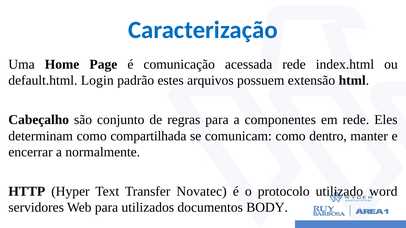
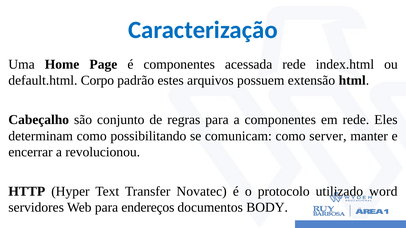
é comunicação: comunicação -> componentes (179, 64)
Login: Login -> Corpo (97, 81)
compartilhada: compartilhada -> possibilitando (148, 136)
dentro: dentro -> server (328, 136)
normalmente: normalmente -> revolucionou (103, 152)
utilizados: utilizados -> endereços (148, 208)
